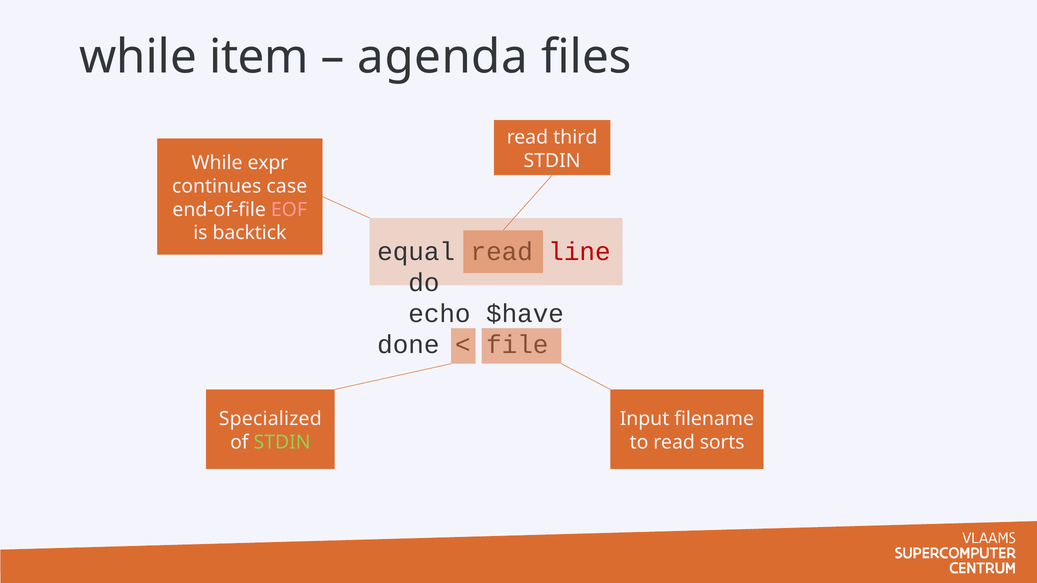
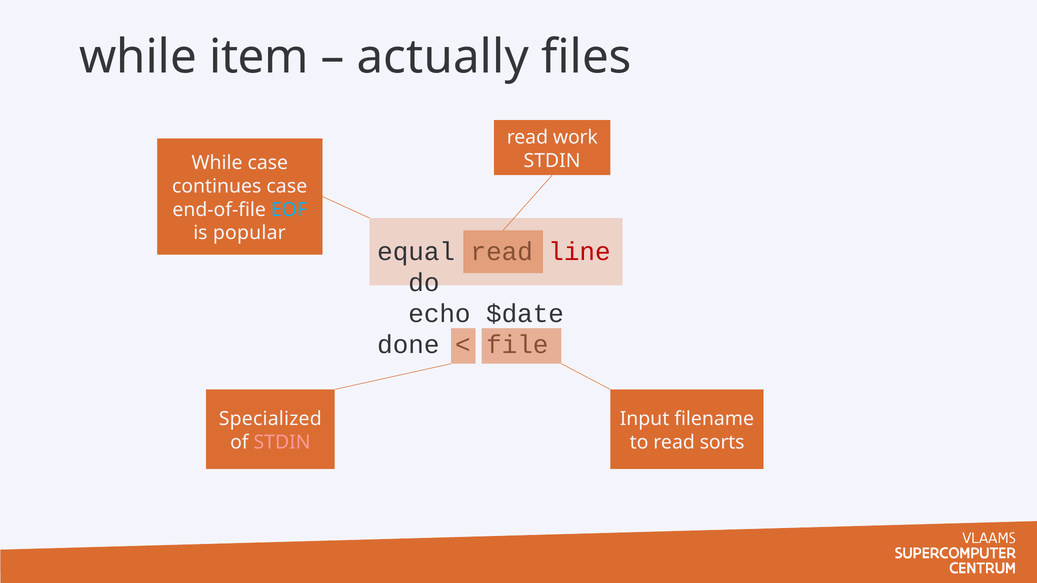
agenda: agenda -> actually (443, 57)
third: third -> work (575, 137)
While expr: expr -> case (268, 163)
EOF colour: pink -> light blue (289, 210)
backtick: backtick -> popular (249, 233)
$have: $have -> $date (525, 314)
STDIN colour: light green -> pink (282, 442)
